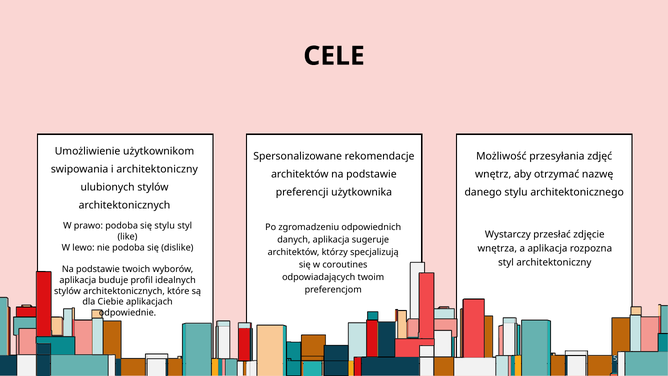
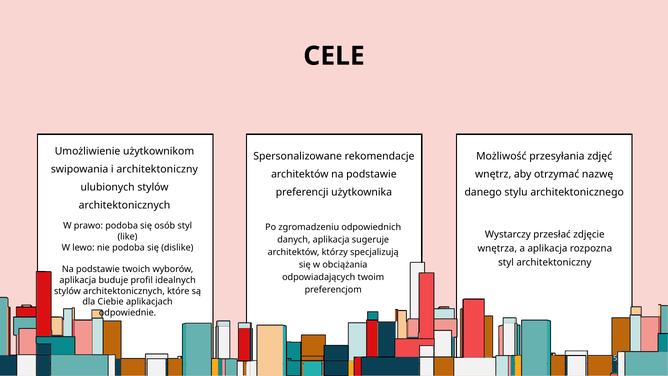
się stylu: stylu -> osób (165, 226)
coroutines: coroutines -> obciążania (345, 265)
